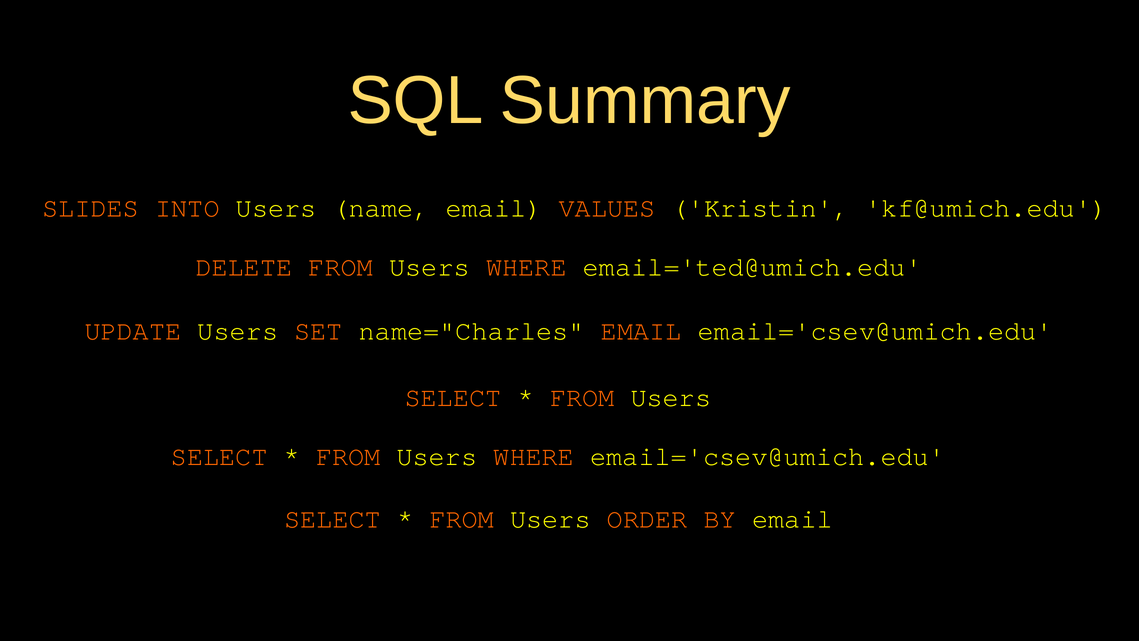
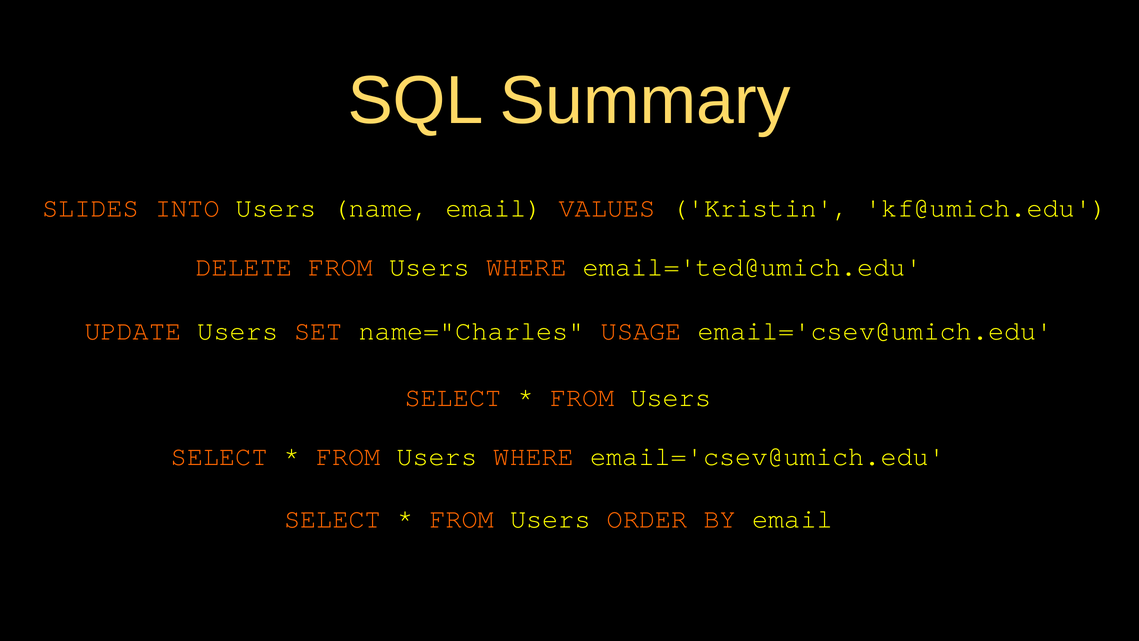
name="Charles EMAIL: EMAIL -> USAGE (641, 331)
